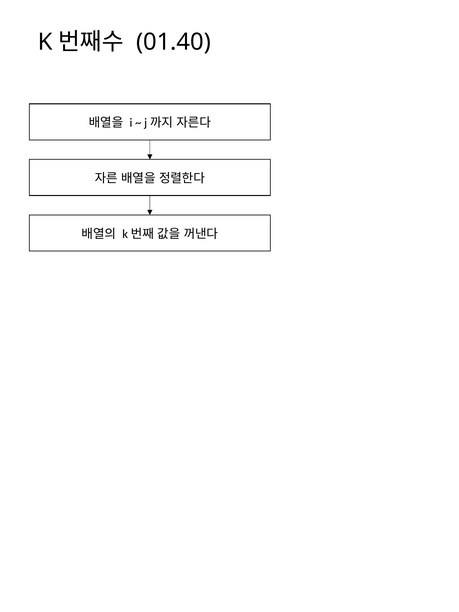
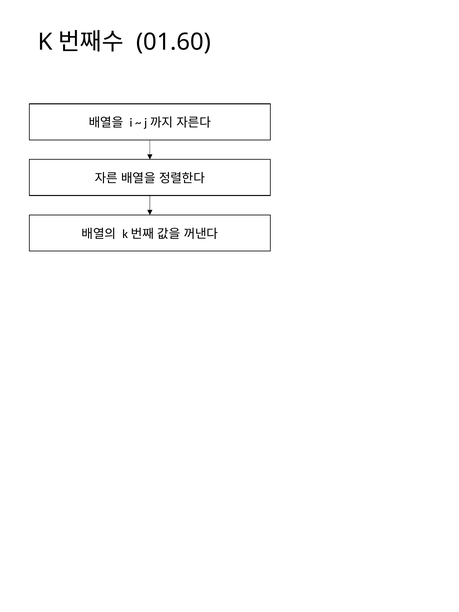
01.40: 01.40 -> 01.60 (173, 42)
